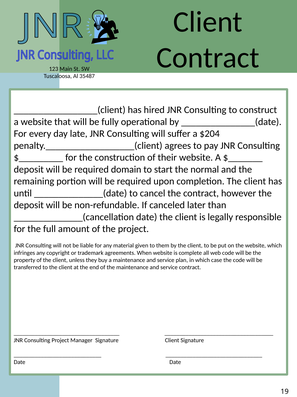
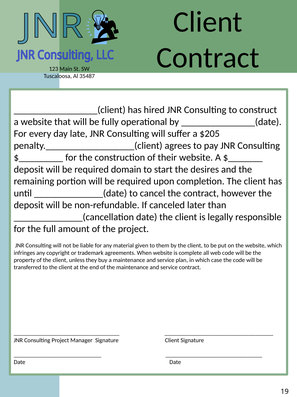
$204: $204 -> $205 (210, 133)
normal: normal -> desires (205, 169)
